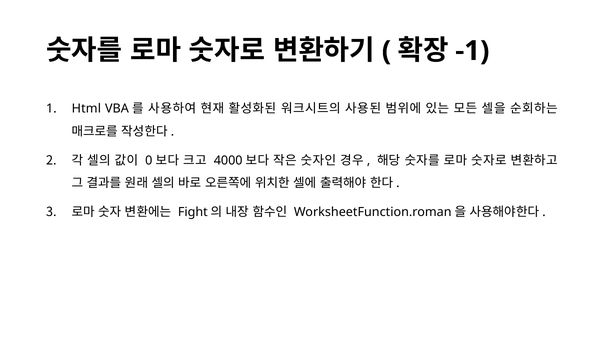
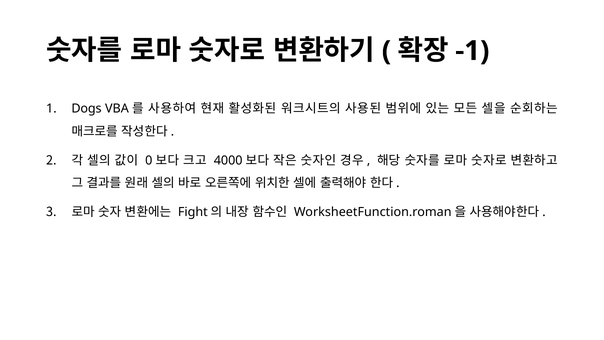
Html: Html -> Dogs (87, 109)
